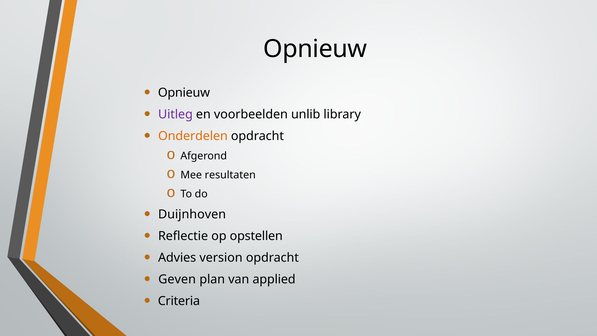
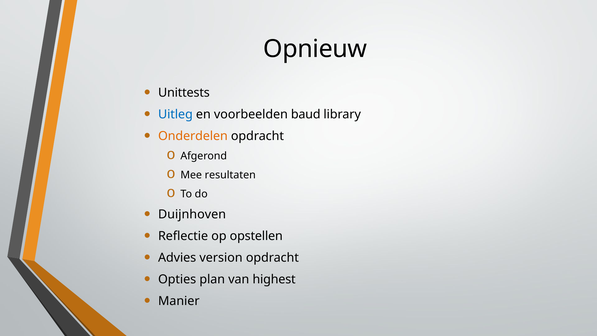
Opnieuw: Opnieuw -> Unittests (184, 93)
Uitleg colour: purple -> blue (175, 114)
unlib: unlib -> baud (306, 114)
Geven: Geven -> Opties (177, 279)
applied: applied -> highest (274, 279)
Criteria: Criteria -> Manier (179, 301)
